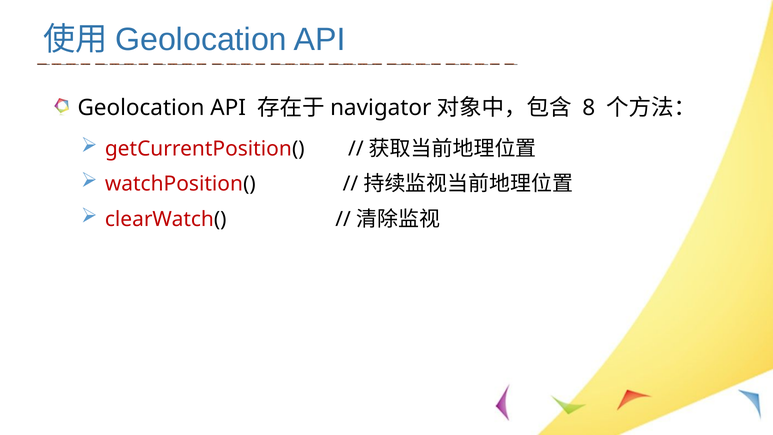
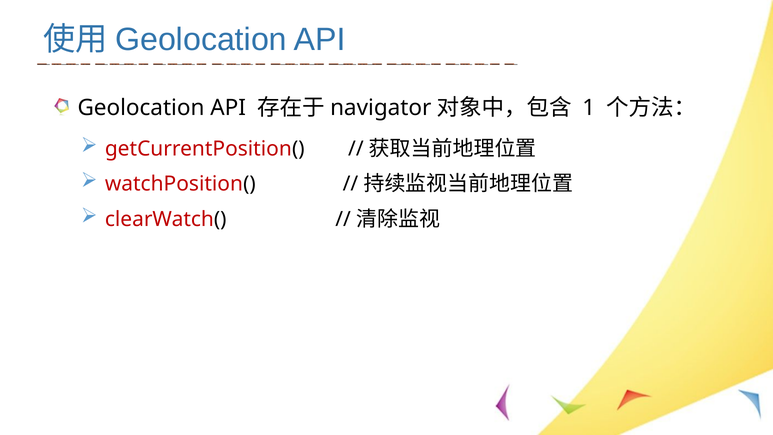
8: 8 -> 1 (589, 108)
